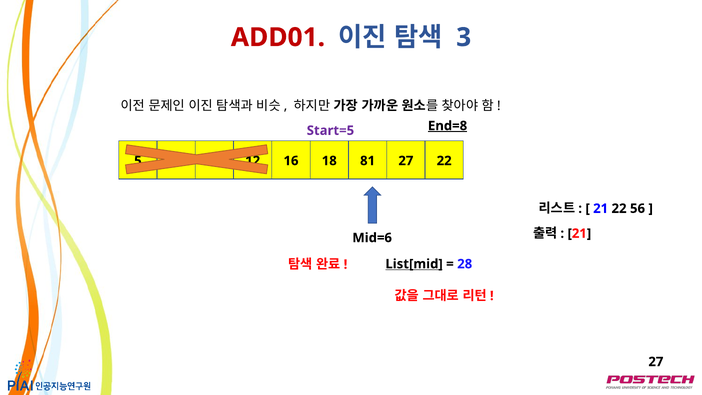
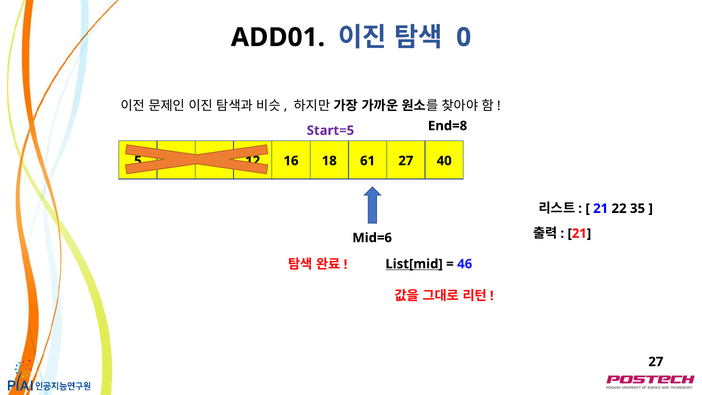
ADD01 colour: red -> black (278, 37)
3: 3 -> 0 (464, 37)
End=8 underline: present -> none (448, 126)
81: 81 -> 61 (368, 161)
27 22: 22 -> 40 (444, 161)
56: 56 -> 35 (638, 208)
28: 28 -> 46 (465, 264)
